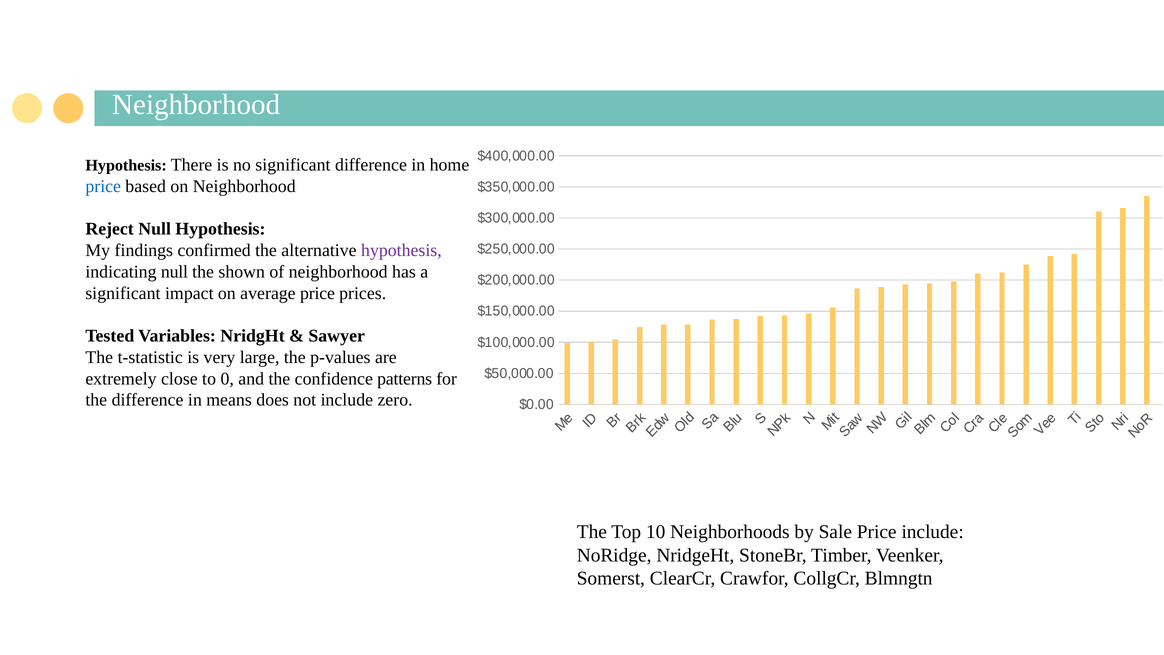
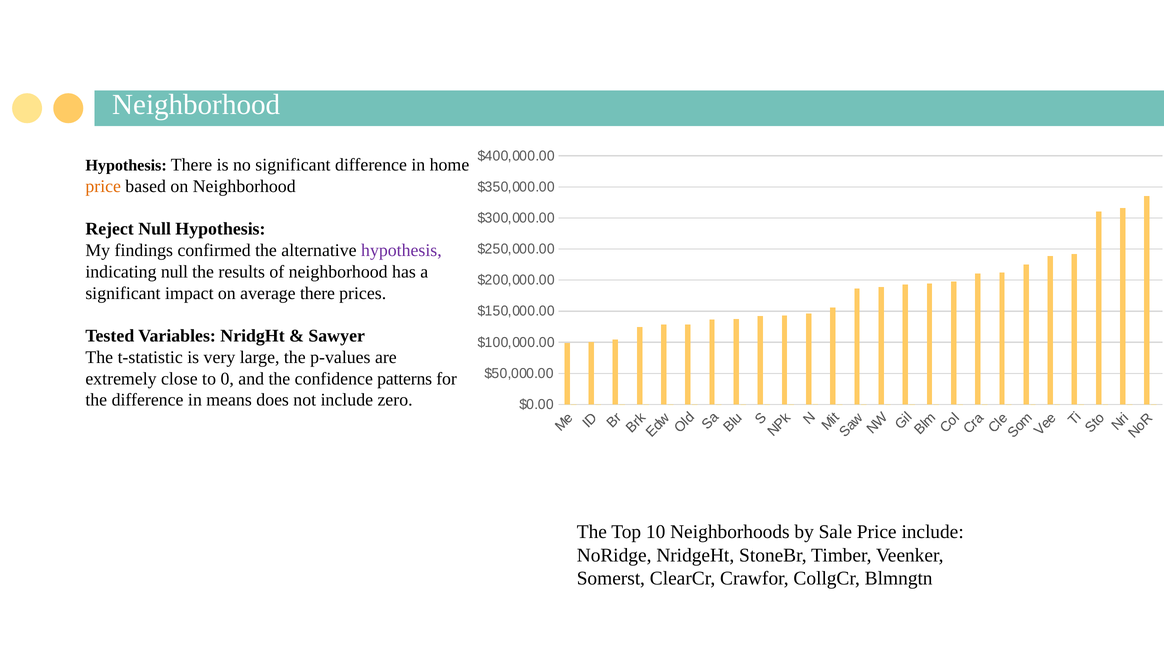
price colour: blue -> orange (103, 186)
shown: shown -> results (242, 272)
average price: price -> there (317, 293)
